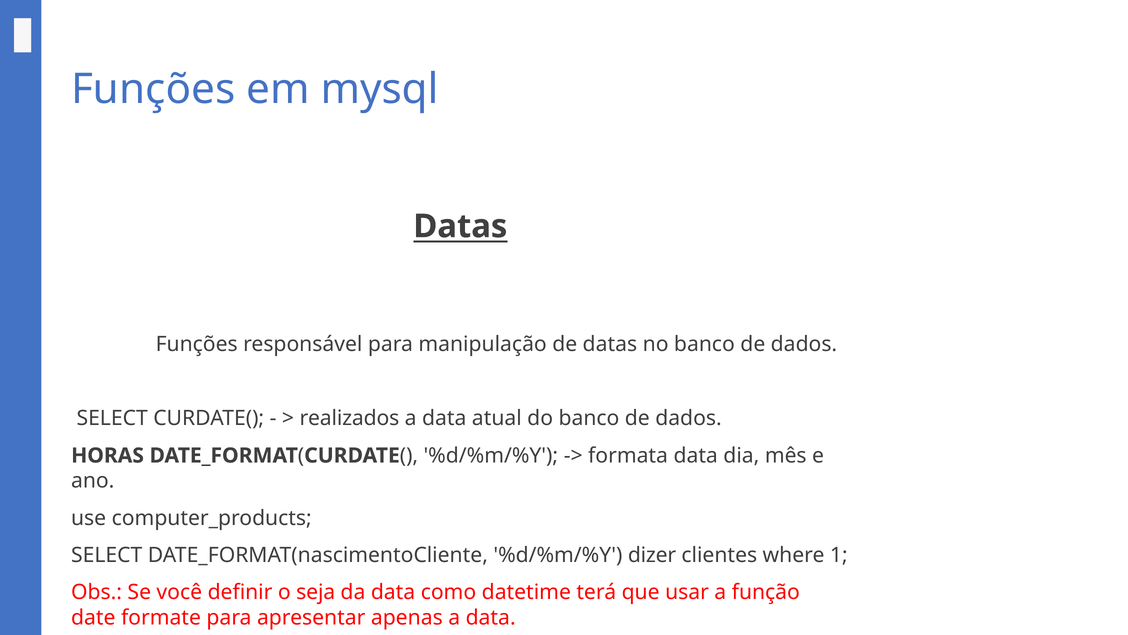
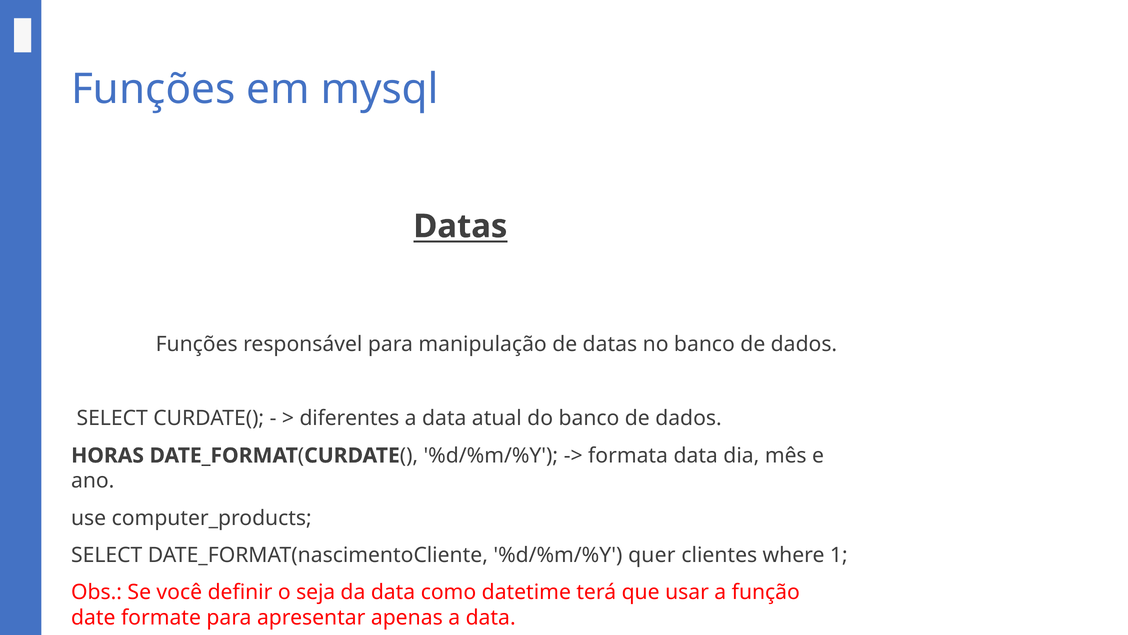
realizados: realizados -> diferentes (349, 418)
dizer: dizer -> quer (652, 555)
